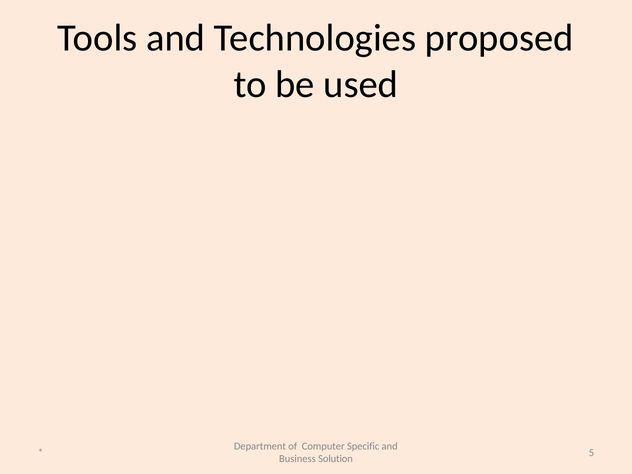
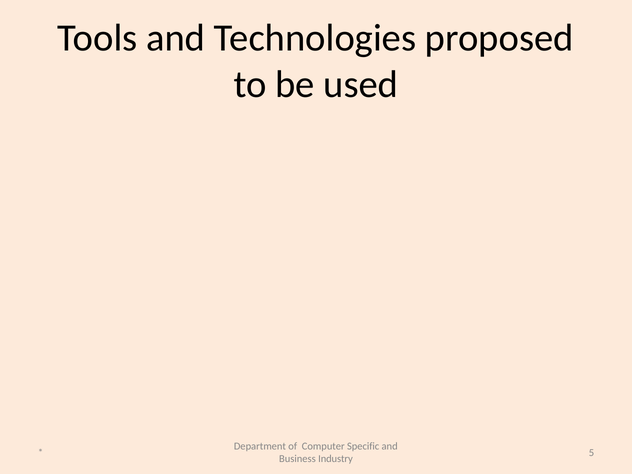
Solution: Solution -> Industry (336, 459)
